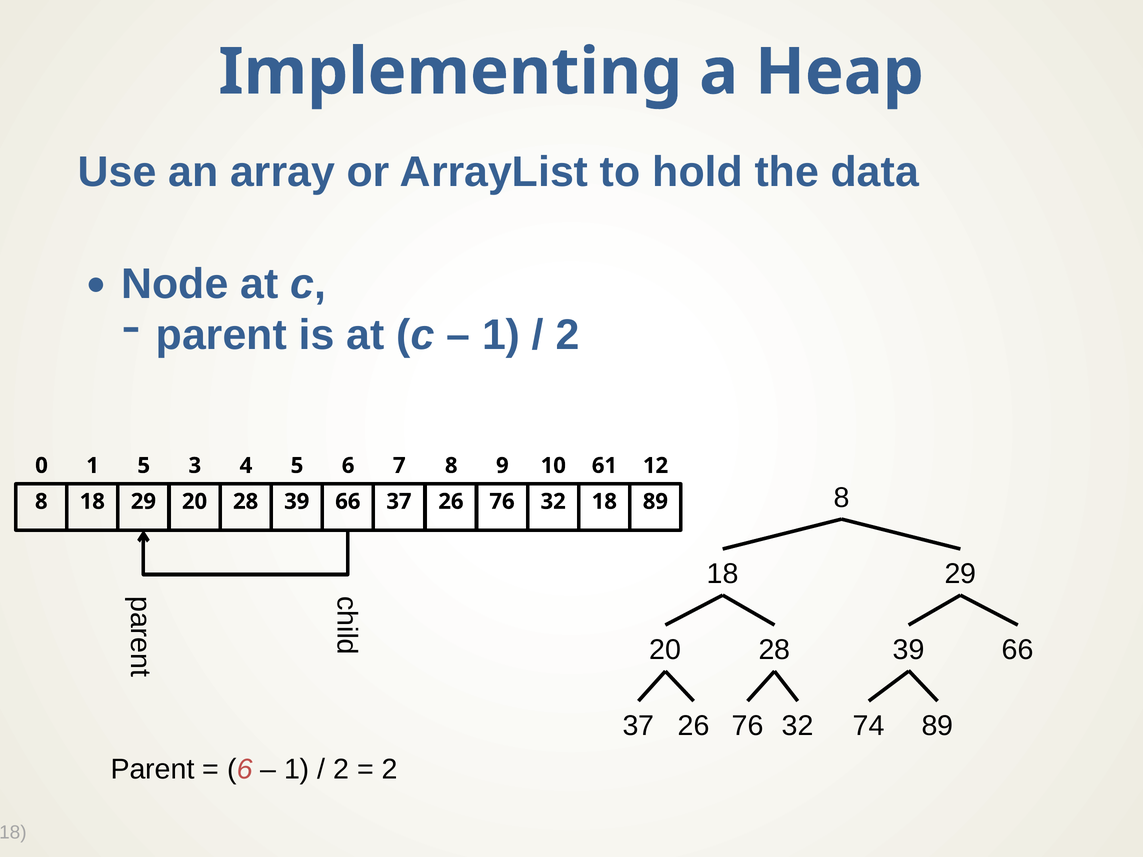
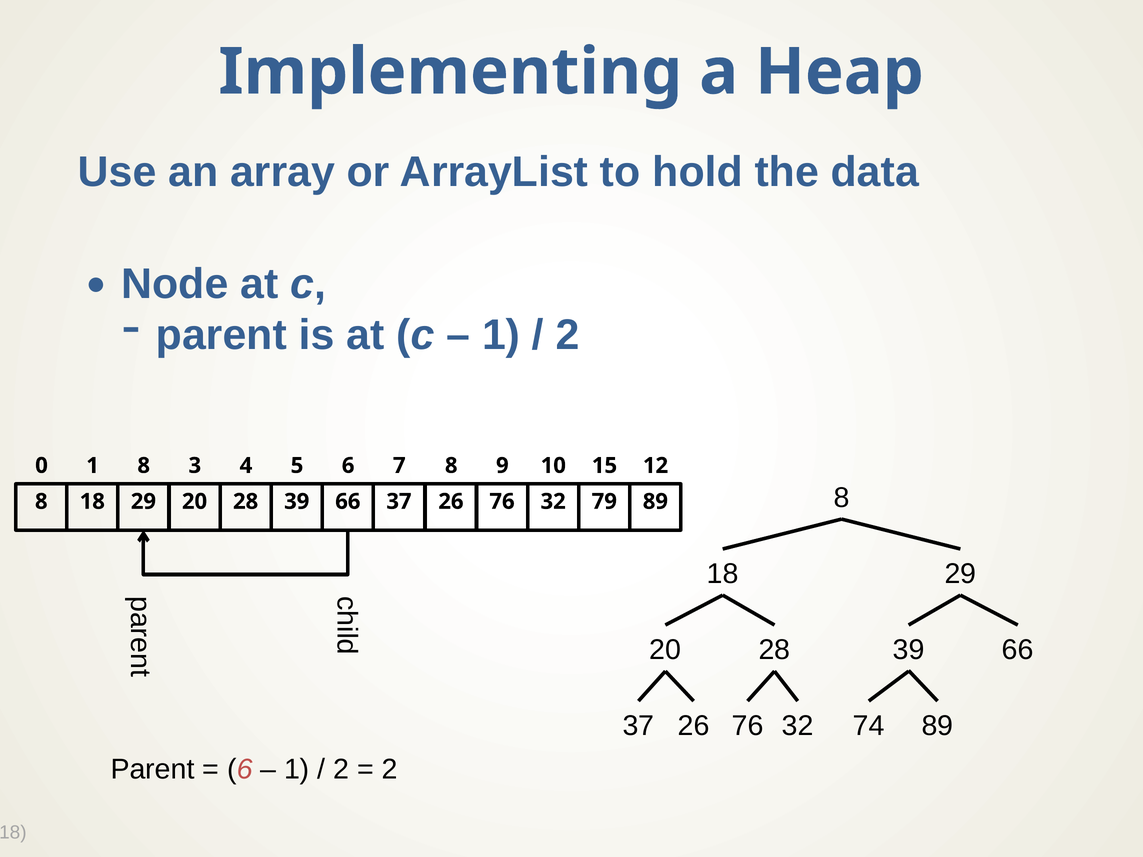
1 5: 5 -> 8 (144, 466)
61: 61 -> 15 (604, 466)
32 18: 18 -> 79 (604, 502)
